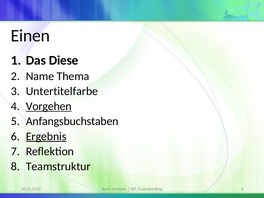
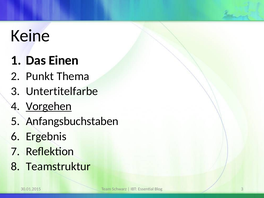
Einen: Einen -> Keine (30, 36)
Diese: Diese -> Einen (64, 60)
Name: Name -> Punkt (40, 76)
Ergebnis underline: present -> none (46, 136)
